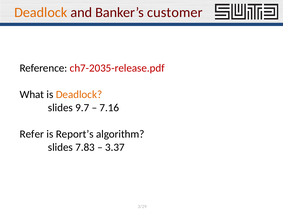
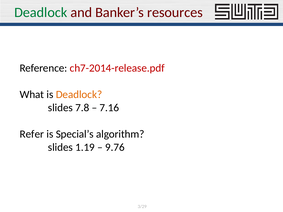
Deadlock colour: orange -> green (41, 12)
customer: customer -> resources (175, 12)
ch7-2035-release.pdf: ch7-2035-release.pdf -> ch7-2014-release.pdf (117, 68)
9.7: 9.7 -> 7.8 (82, 108)
Report’s: Report’s -> Special’s (75, 134)
7.83: 7.83 -> 1.19 (85, 147)
3.37: 3.37 -> 9.76 (115, 147)
